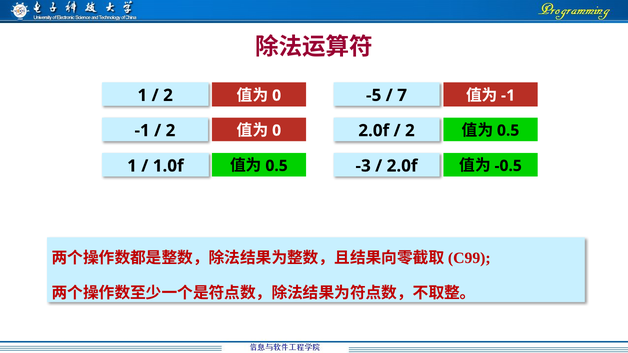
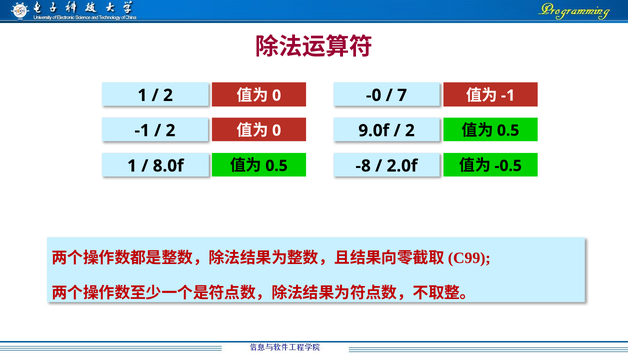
-5: -5 -> -0 (374, 95)
2.0f: 2.0f -> 9.0f (374, 131)
1.0f: 1.0f -> 8.0f (168, 166)
-3: -3 -> -8 (363, 166)
